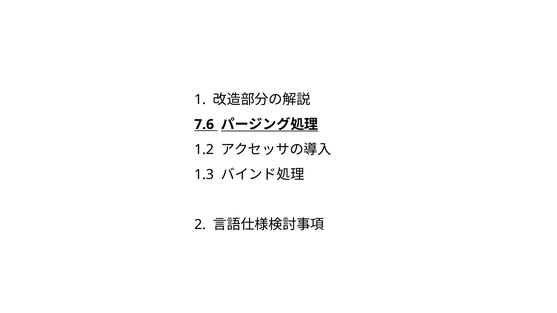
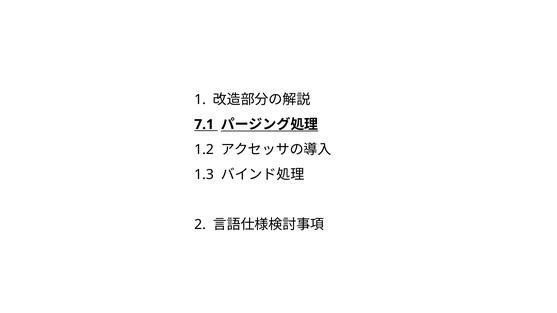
7.6: 7.6 -> 7.1 (204, 125)
